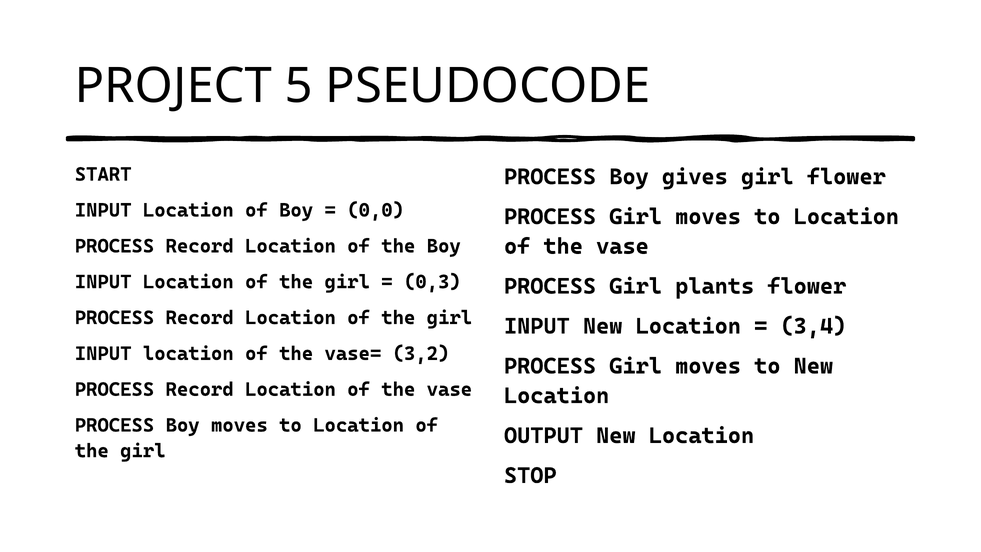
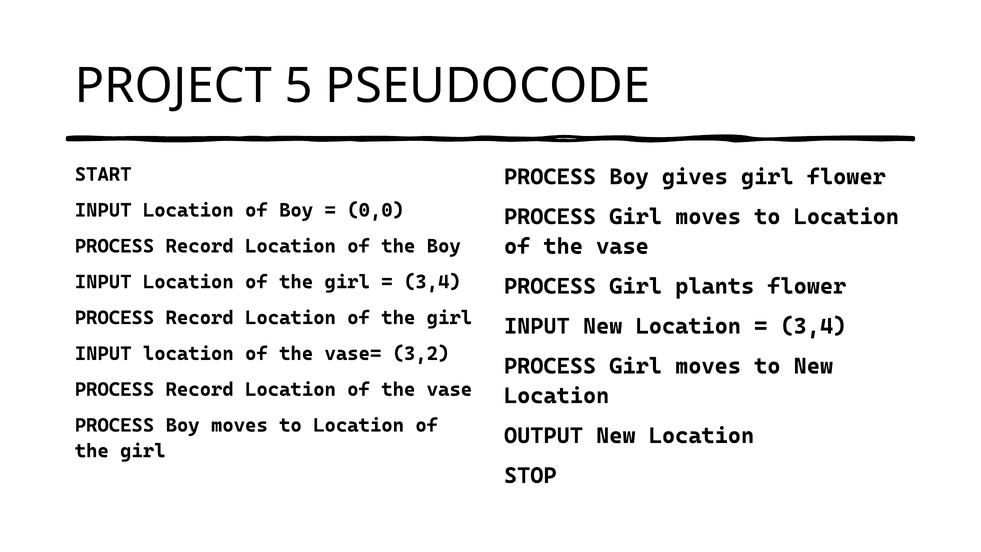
0,3: 0,3 -> 3,4 (432, 282)
